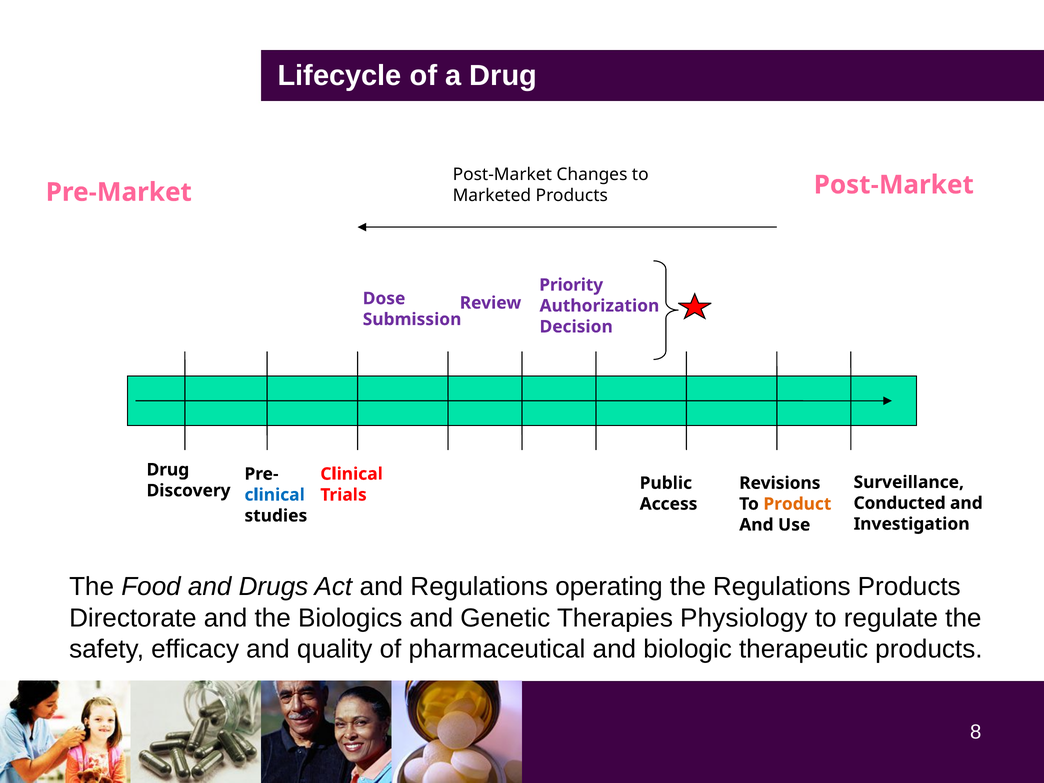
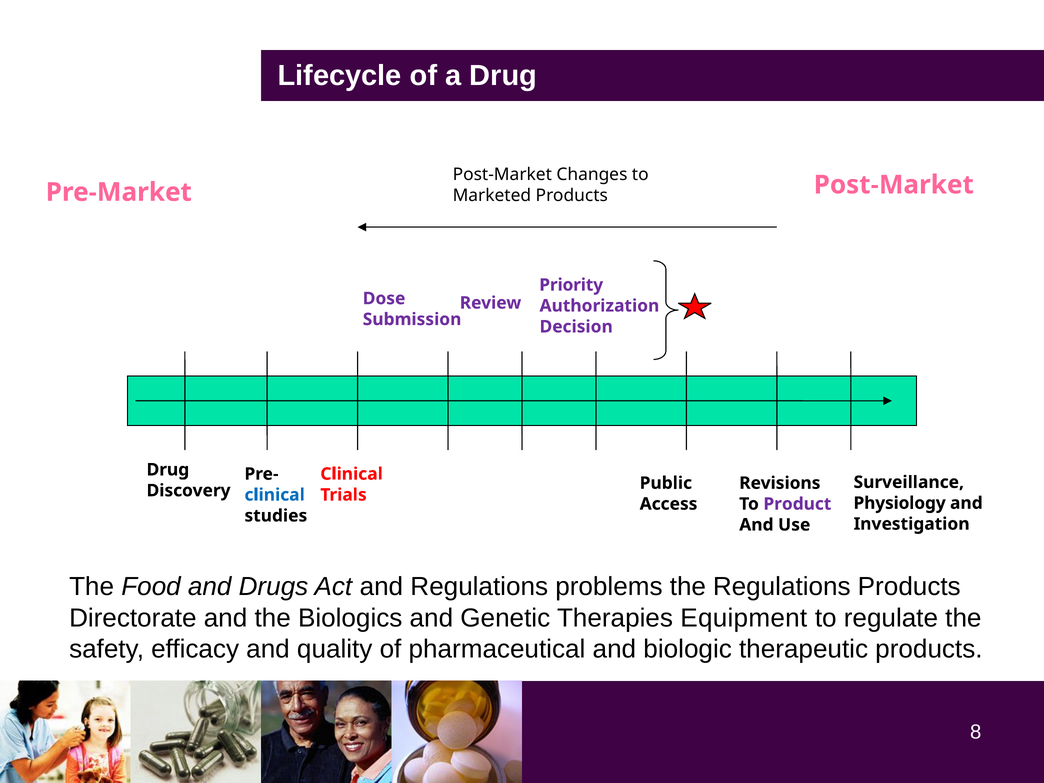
Conducted: Conducted -> Physiology (900, 503)
Product colour: orange -> purple (797, 504)
operating: operating -> problems (609, 587)
Physiology: Physiology -> Equipment (744, 618)
